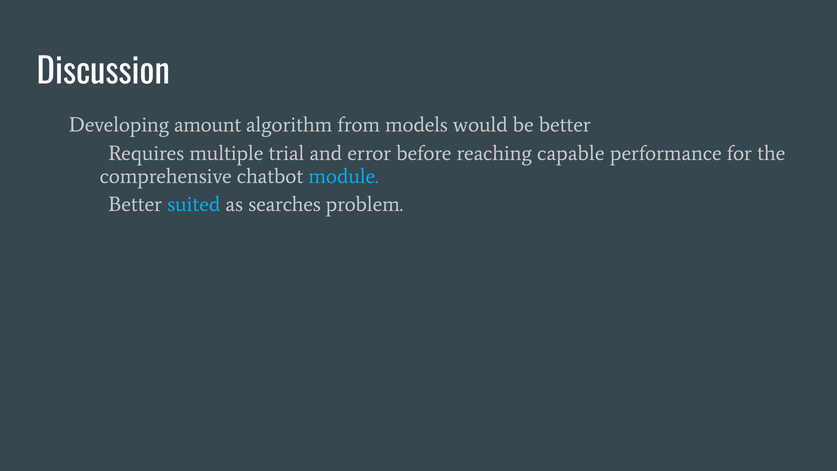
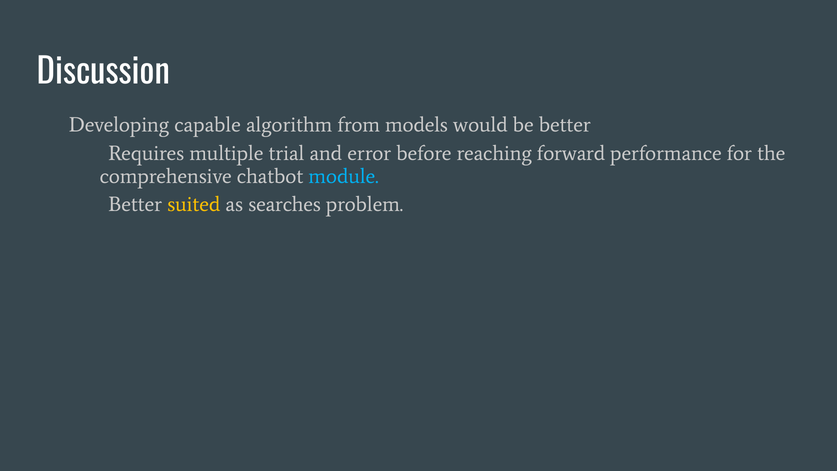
amount: amount -> capable (208, 125)
capable: capable -> forward (571, 153)
suited colour: light blue -> yellow (194, 204)
